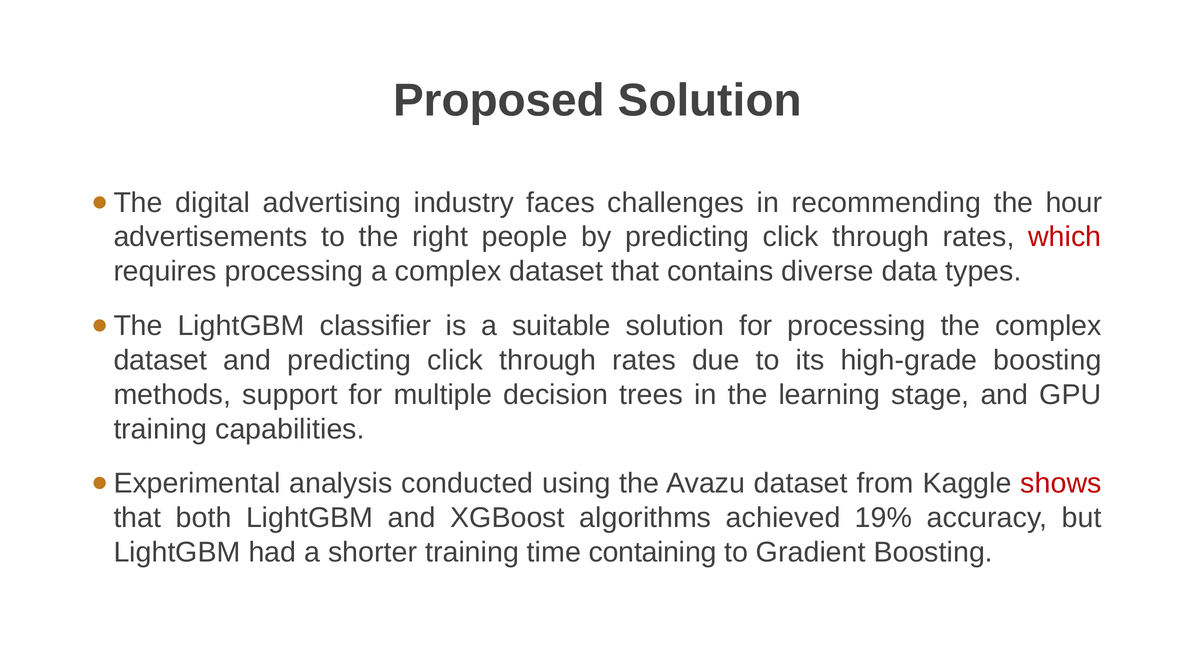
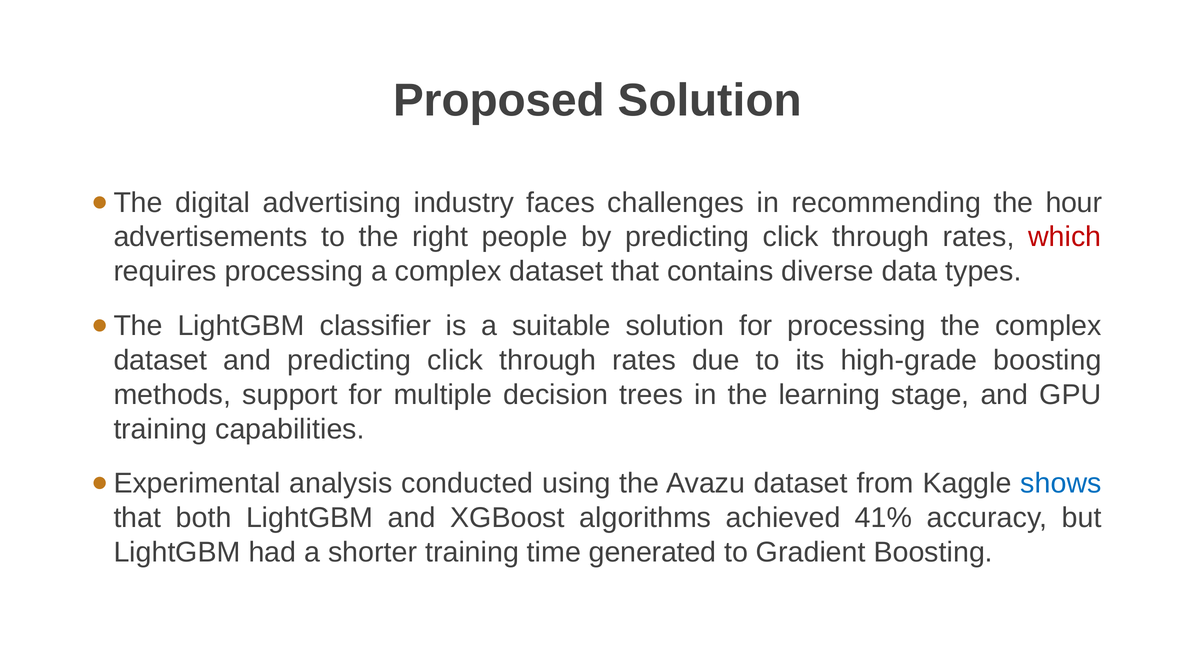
shows colour: red -> blue (1061, 484)
19%: 19% -> 41% (884, 518)
containing: containing -> generated (653, 552)
